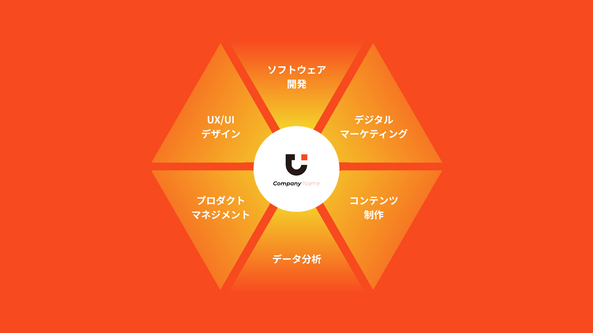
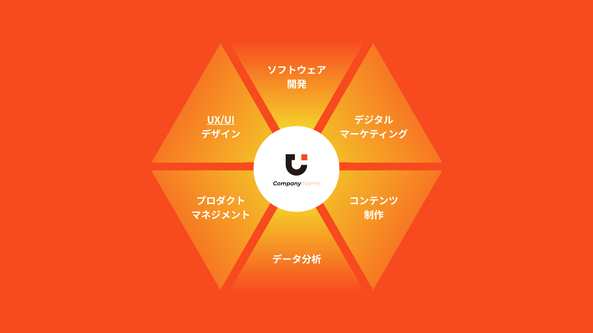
UX/UI underline: none -> present (221, 120)
